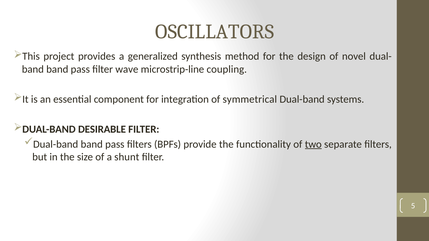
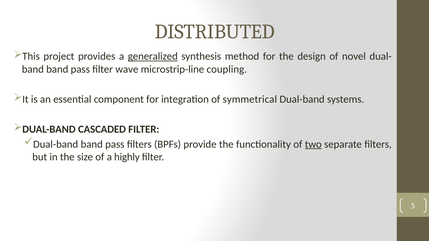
OSCILLATORS: OSCILLATORS -> DISTRIBUTED (215, 32)
generalized underline: none -> present (153, 56)
DESIRABLE: DESIRABLE -> CASCADED (102, 129)
shunt: shunt -> highly (127, 157)
